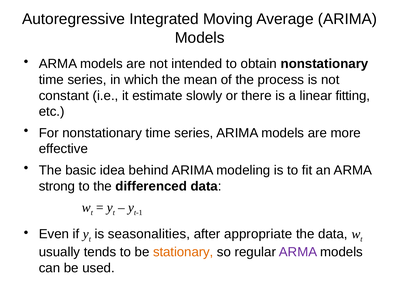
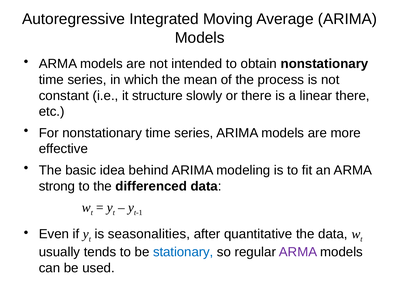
estimate: estimate -> structure (157, 96)
linear fitting: fitting -> there (353, 96)
appropriate: appropriate -> quantitative (258, 234)
stationary colour: orange -> blue (183, 252)
